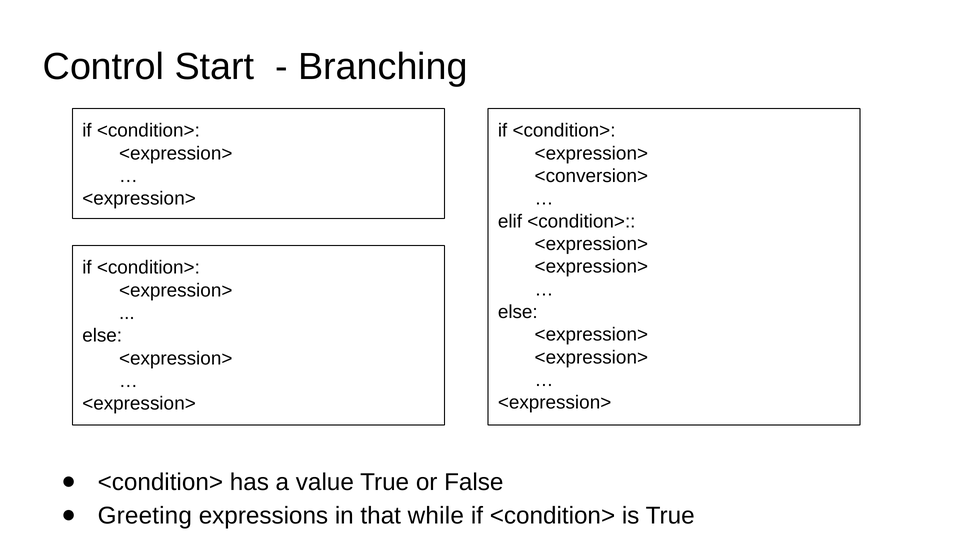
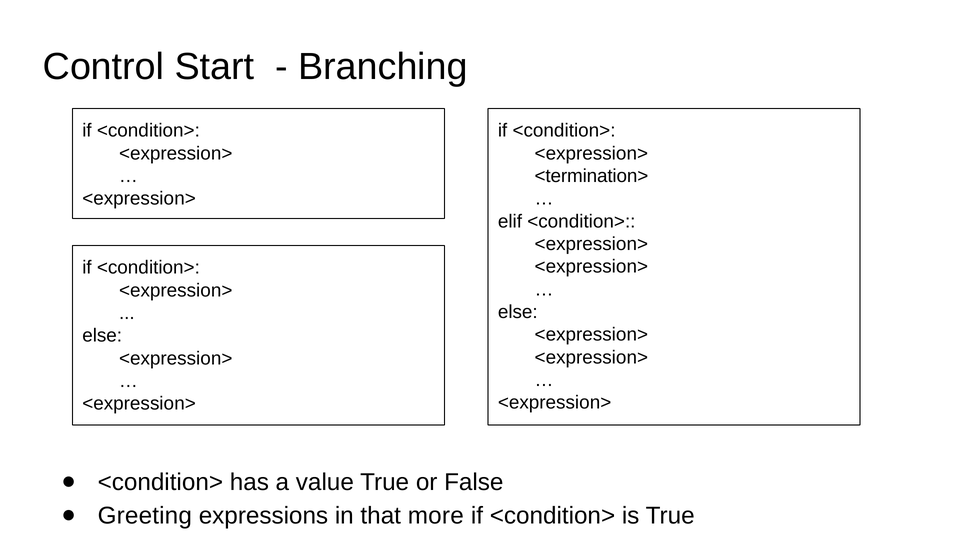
<conversion>: <conversion> -> <termination> (591, 176)
while: while -> more (436, 516)
